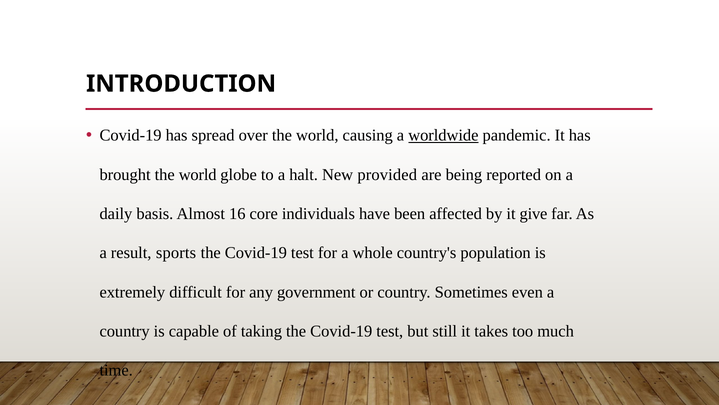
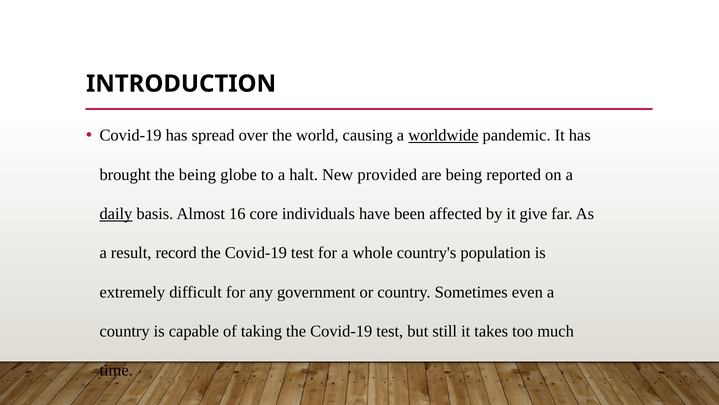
brought the world: world -> being (197, 174)
daily underline: none -> present (116, 213)
sports: sports -> record (176, 253)
